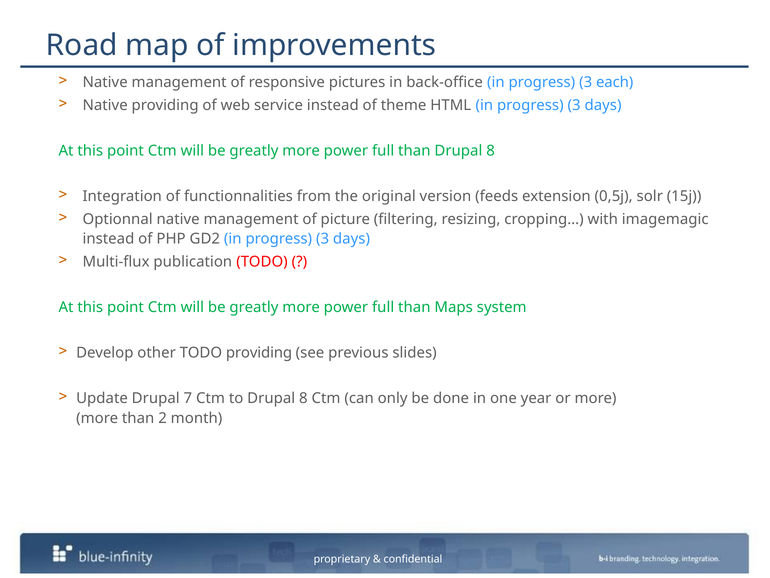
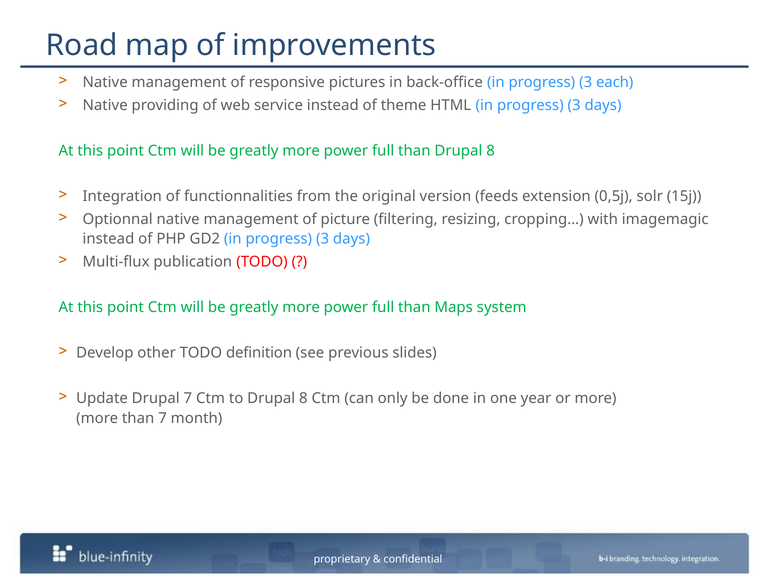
TODO providing: providing -> definition (259, 353)
than 2: 2 -> 7 (163, 418)
